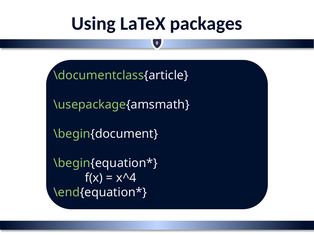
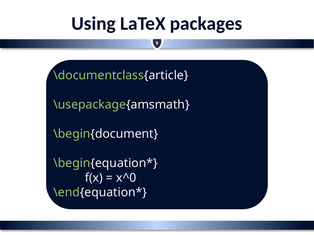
x^4: x^4 -> x^0 (126, 178)
